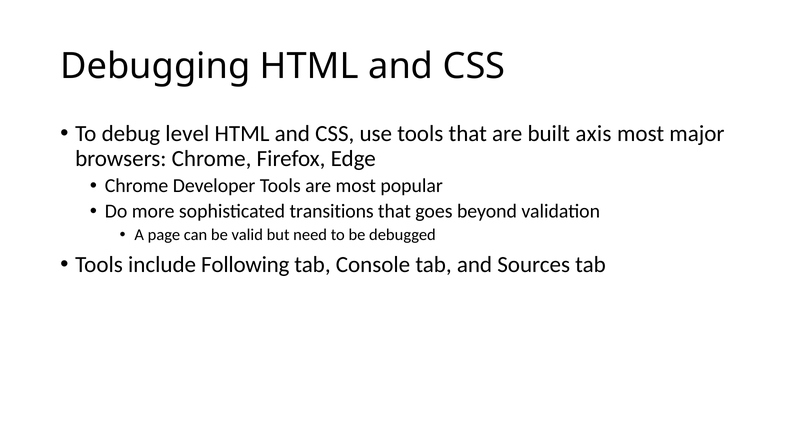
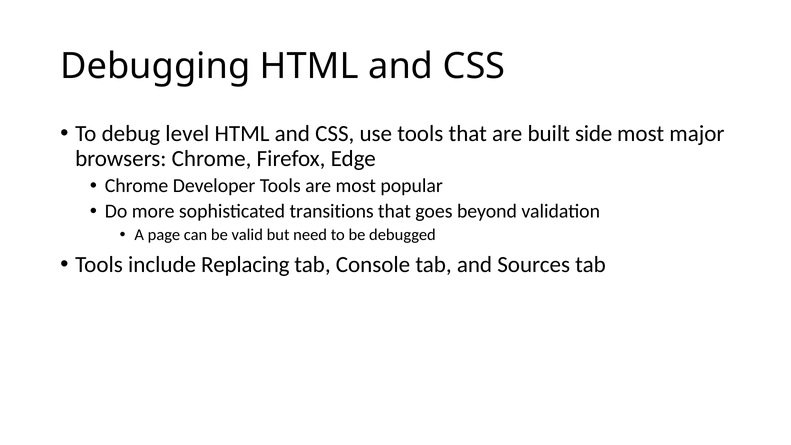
axis: axis -> side (594, 134)
Following: Following -> Replacing (245, 265)
